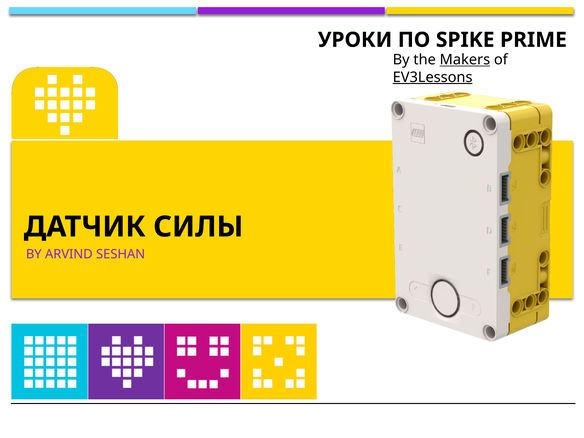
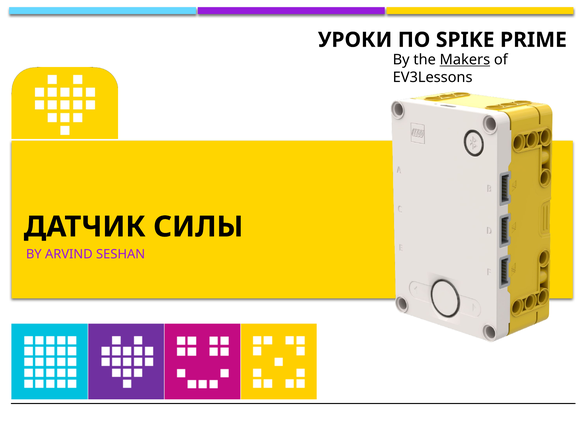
EV3Lessons underline: present -> none (433, 77)
